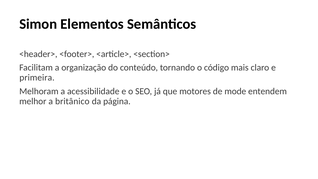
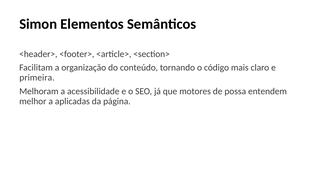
mode: mode -> possa (235, 91)
britânico: britânico -> aplicadas (72, 101)
